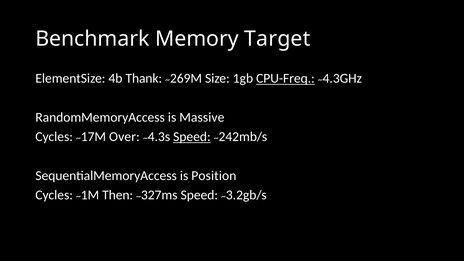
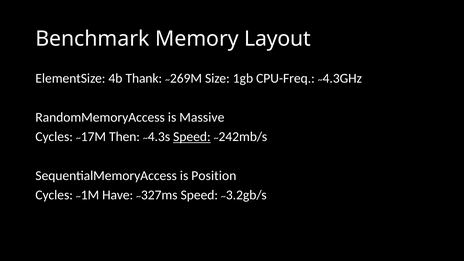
Target: Target -> Layout (278, 39)
CPU-Freq underline: present -> none (285, 78)
Over: Over -> Then (125, 137)
Then: Then -> Have (118, 195)
